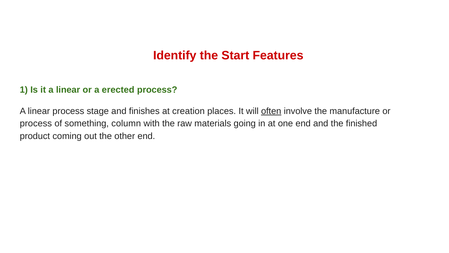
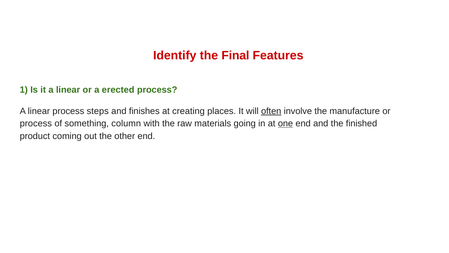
Start: Start -> Final (235, 55)
stage: stage -> steps (98, 111)
creation: creation -> creating (188, 111)
one underline: none -> present (285, 123)
